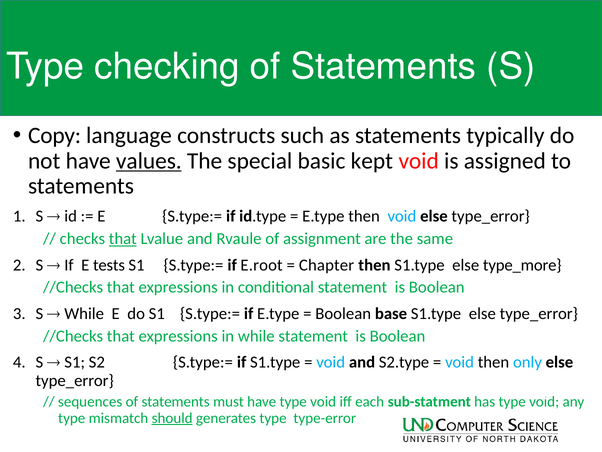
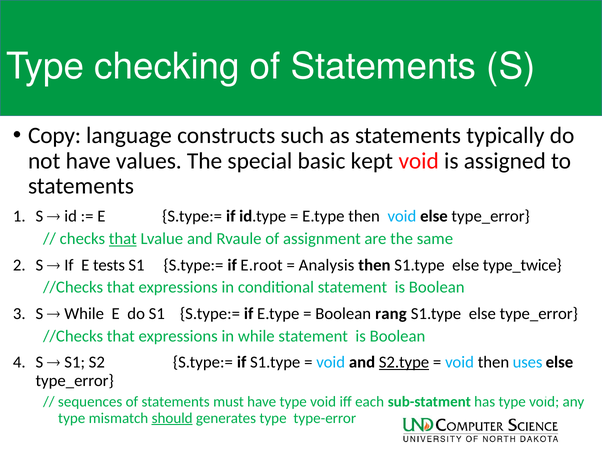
values underline: present -> none (149, 161)
Chapter: Chapter -> Analysis (327, 265)
type_more: type_more -> type_twice (522, 265)
base: base -> rang (391, 313)
S2.type underline: none -> present (404, 362)
only: only -> uses (528, 362)
